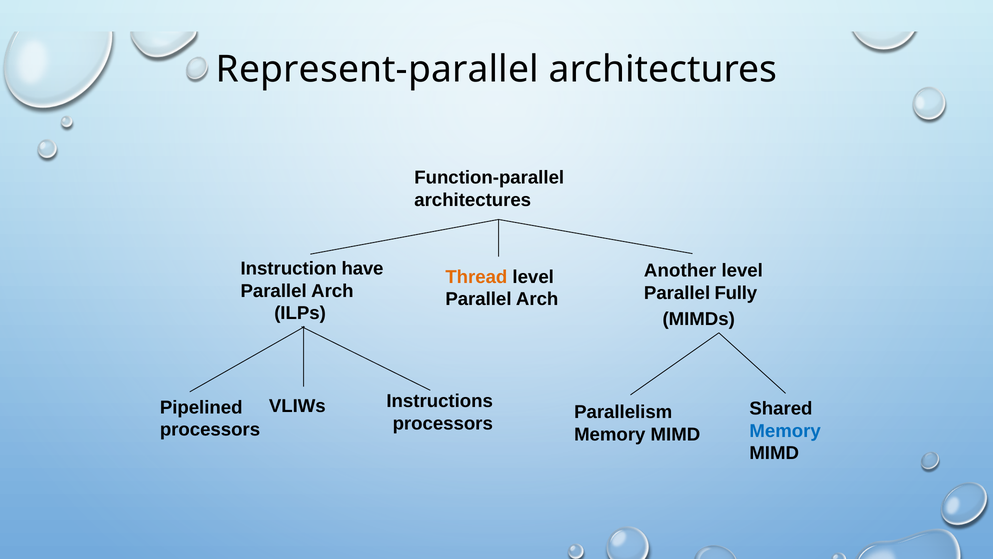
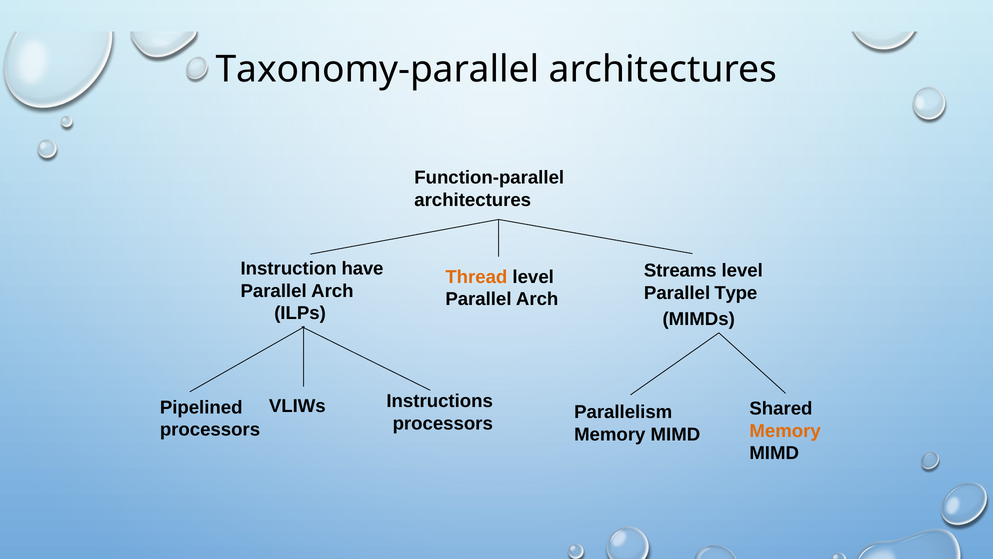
Represent-parallel: Represent-parallel -> Taxonomy-parallel (378, 69)
Another: Another -> Streams (680, 271)
Fully: Fully -> Type (736, 293)
Memory colour: blue -> orange (785, 431)
